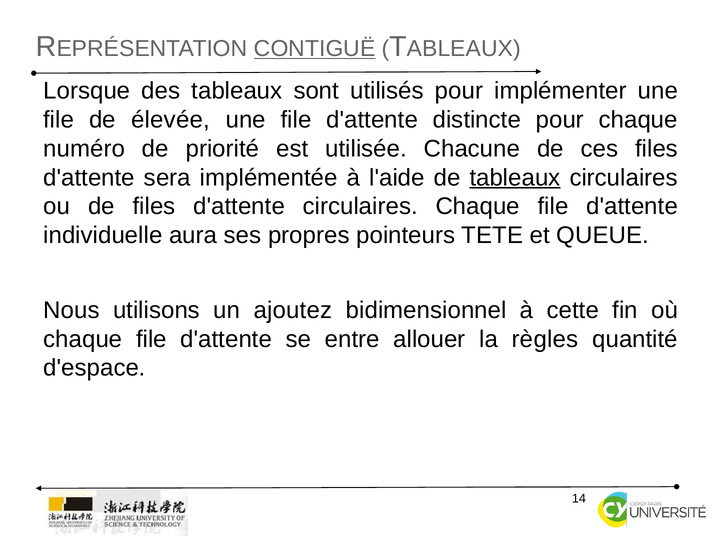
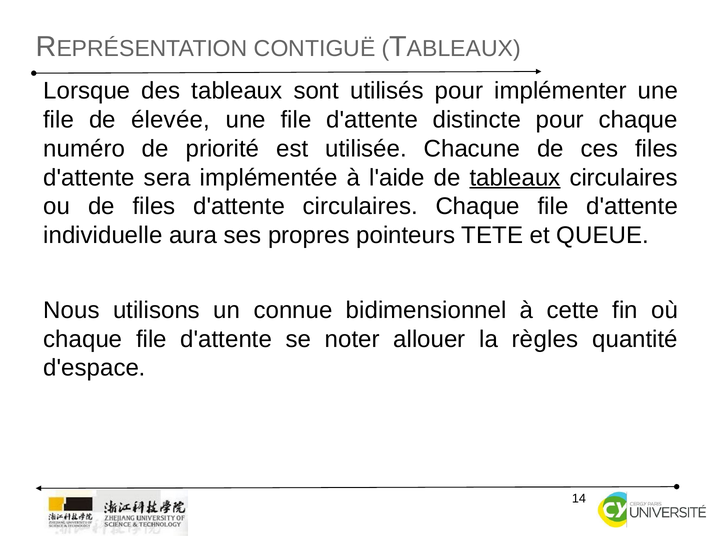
CONTIGUË underline: present -> none (315, 49)
ajoutez: ajoutez -> connue (293, 310)
entre: entre -> noter (352, 339)
